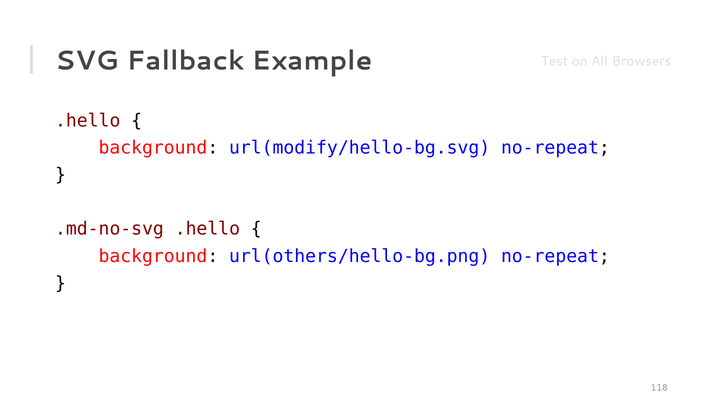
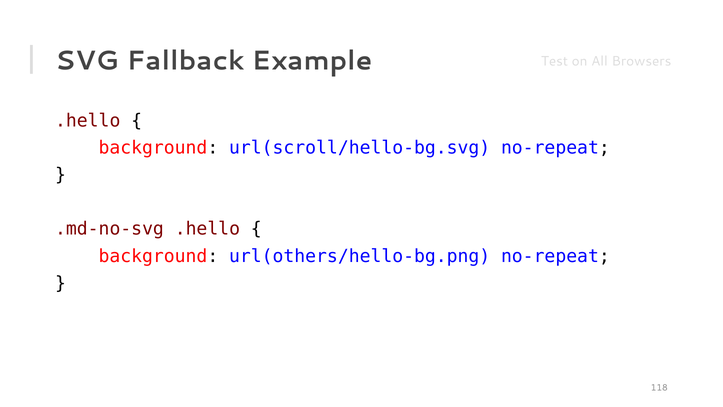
url(modify/hello-bg.svg: url(modify/hello-bg.svg -> url(scroll/hello-bg.svg (360, 148)
